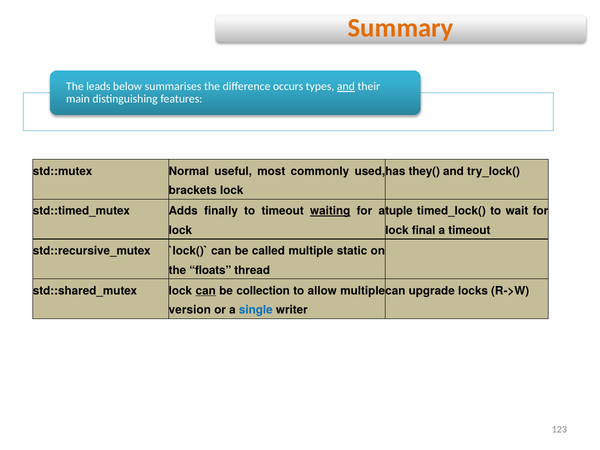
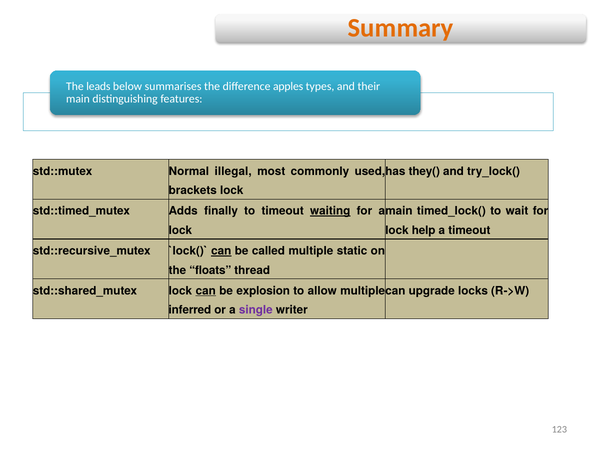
occurs: occurs -> apples (288, 87)
and underline: present -> none (346, 87)
useful: useful -> illegal (233, 171)
tuple: tuple -> main (399, 211)
final: final -> help (424, 230)
can underline: none -> present (221, 251)
collection: collection -> explosion (263, 291)
version: version -> inferred (190, 310)
single colour: blue -> purple (256, 310)
